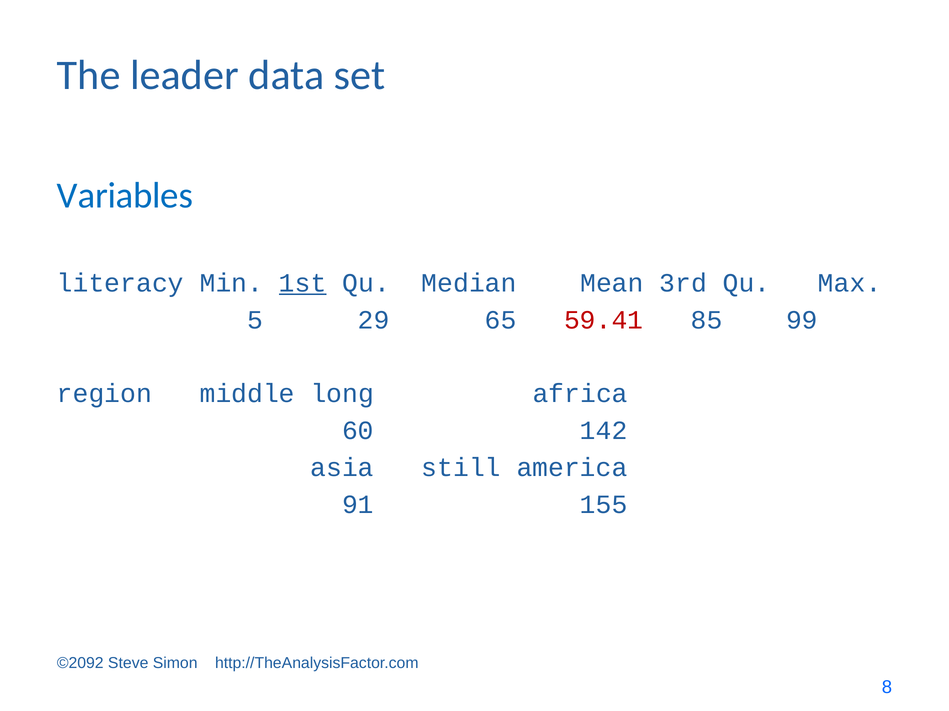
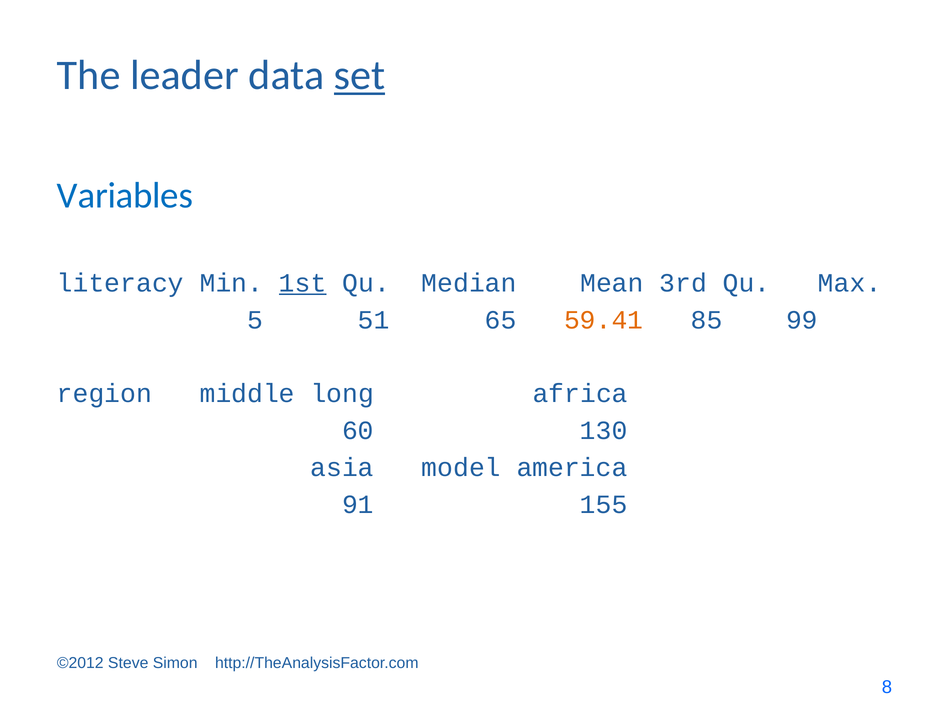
set underline: none -> present (360, 76)
29: 29 -> 51 (374, 320)
59.41 colour: red -> orange (604, 320)
142: 142 -> 130 (604, 431)
still: still -> model (461, 468)
©2092: ©2092 -> ©2012 (80, 663)
